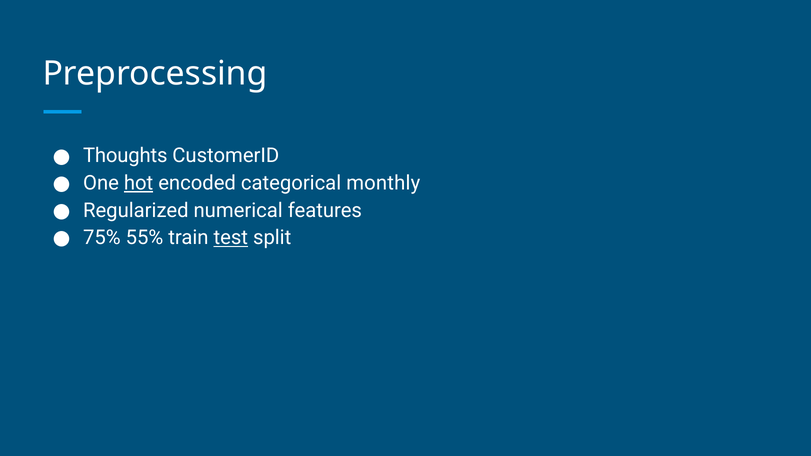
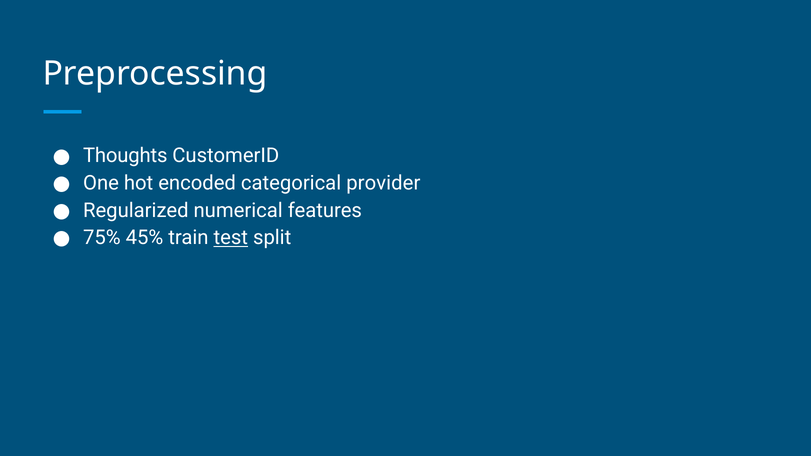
hot underline: present -> none (139, 183)
monthly: monthly -> provider (383, 183)
55%: 55% -> 45% (144, 238)
